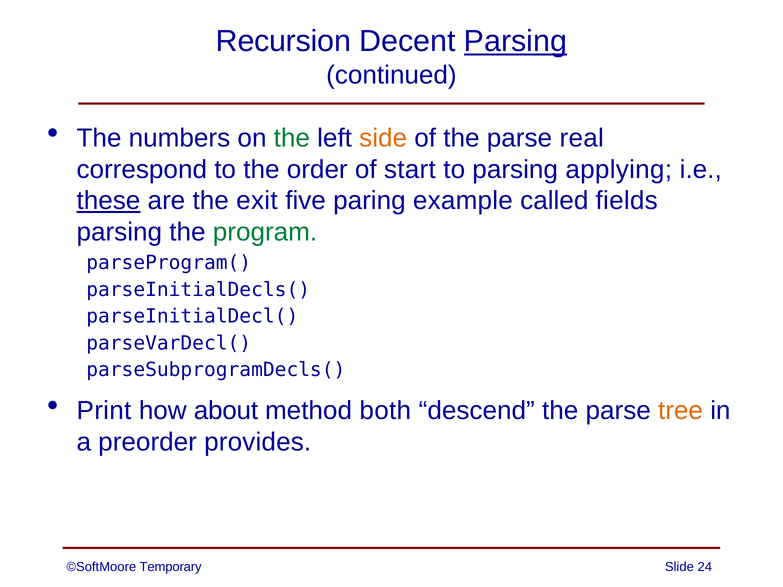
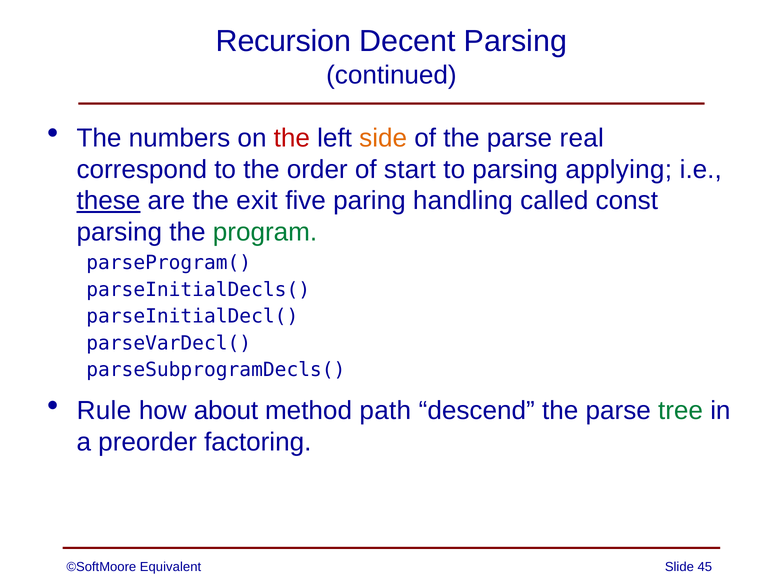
Parsing underline: present -> none (515, 41)
the colour: green -> red (292, 138)
example: example -> handling (463, 201)
fields: fields -> const (627, 201)
Print: Print -> Rule (104, 411)
both: both -> path (385, 411)
tree colour: orange -> green (681, 411)
provides: provides -> factoring (258, 442)
Temporary: Temporary -> Equivalent (170, 567)
24: 24 -> 45 (705, 567)
